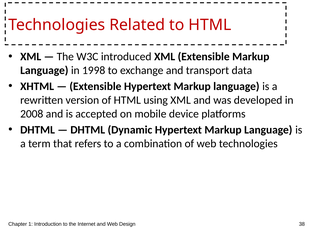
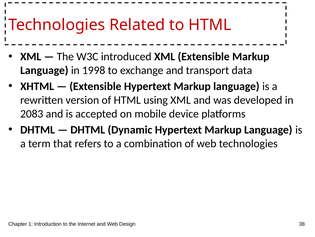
2008: 2008 -> 2083 (32, 113)
